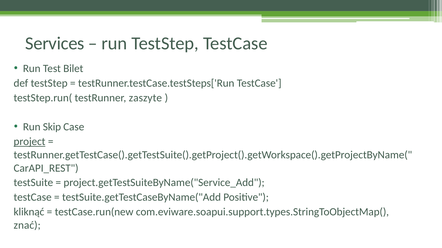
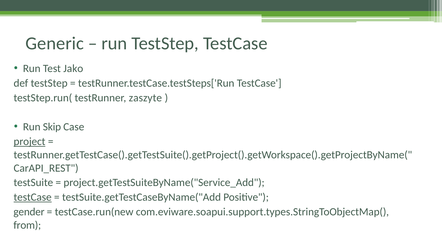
Services: Services -> Generic (55, 43)
Bilet: Bilet -> Jako (73, 69)
testCase underline: none -> present (33, 198)
kliknąć: kliknąć -> gender (29, 212)
znać: znać -> from (27, 226)
